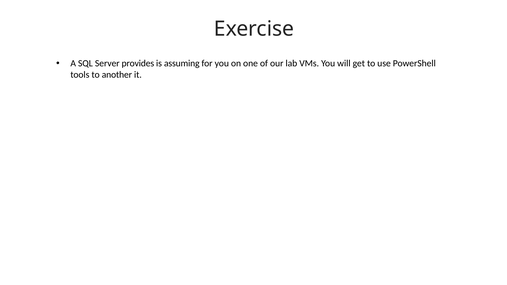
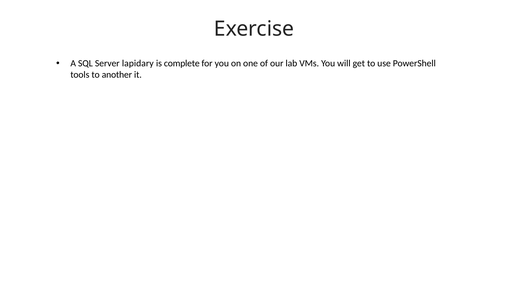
provides: provides -> lapidary (138, 63)
assuming: assuming -> complete (182, 63)
